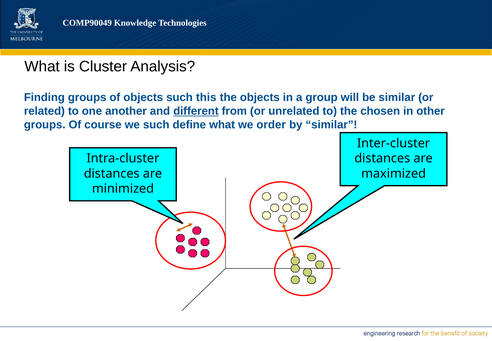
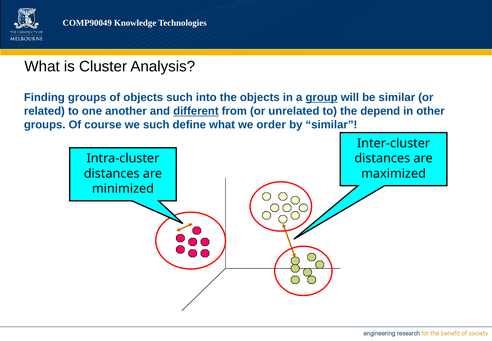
this: this -> into (206, 97)
group underline: none -> present (322, 97)
chosen: chosen -> depend (380, 111)
